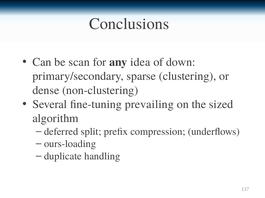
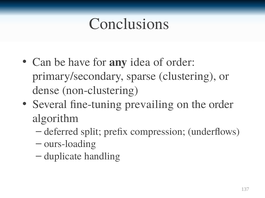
scan: scan -> have (79, 62)
of down: down -> order (181, 62)
the sized: sized -> order (221, 105)
